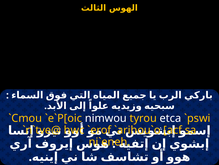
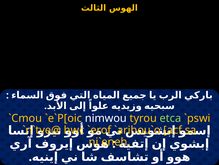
etca colour: white -> light green (170, 118)
